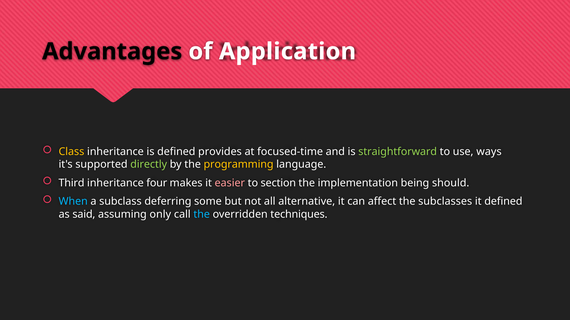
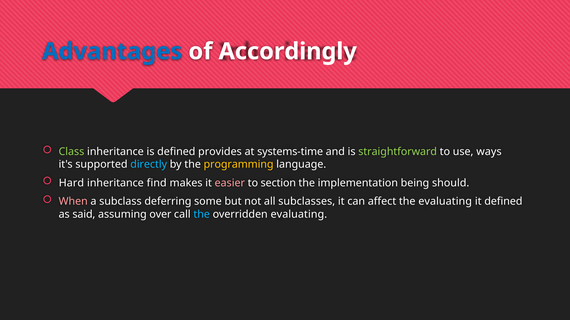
Advantages colour: black -> blue (112, 52)
Application: Application -> Accordingly (288, 52)
Class colour: yellow -> light green (71, 152)
focused-time: focused-time -> systems-time (290, 152)
directly colour: light green -> light blue (149, 165)
Third: Third -> Hard (71, 183)
four: four -> find (157, 183)
When colour: light blue -> pink (73, 202)
alternative: alternative -> subclasses (307, 202)
the subclasses: subclasses -> evaluating (445, 202)
only: only -> over (160, 215)
overridden techniques: techniques -> evaluating (299, 215)
